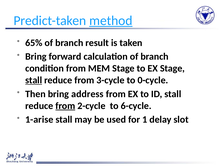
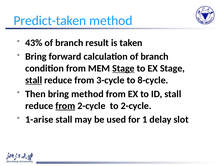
method underline: present -> none (111, 21)
65%: 65% -> 43% (34, 43)
Stage underline: none -> present (123, 68)
0-cycle: 0-cycle -> 8-cycle (153, 80)
bring address: address -> method (87, 94)
to 6-cycle: 6-cycle -> 2-cycle (136, 106)
